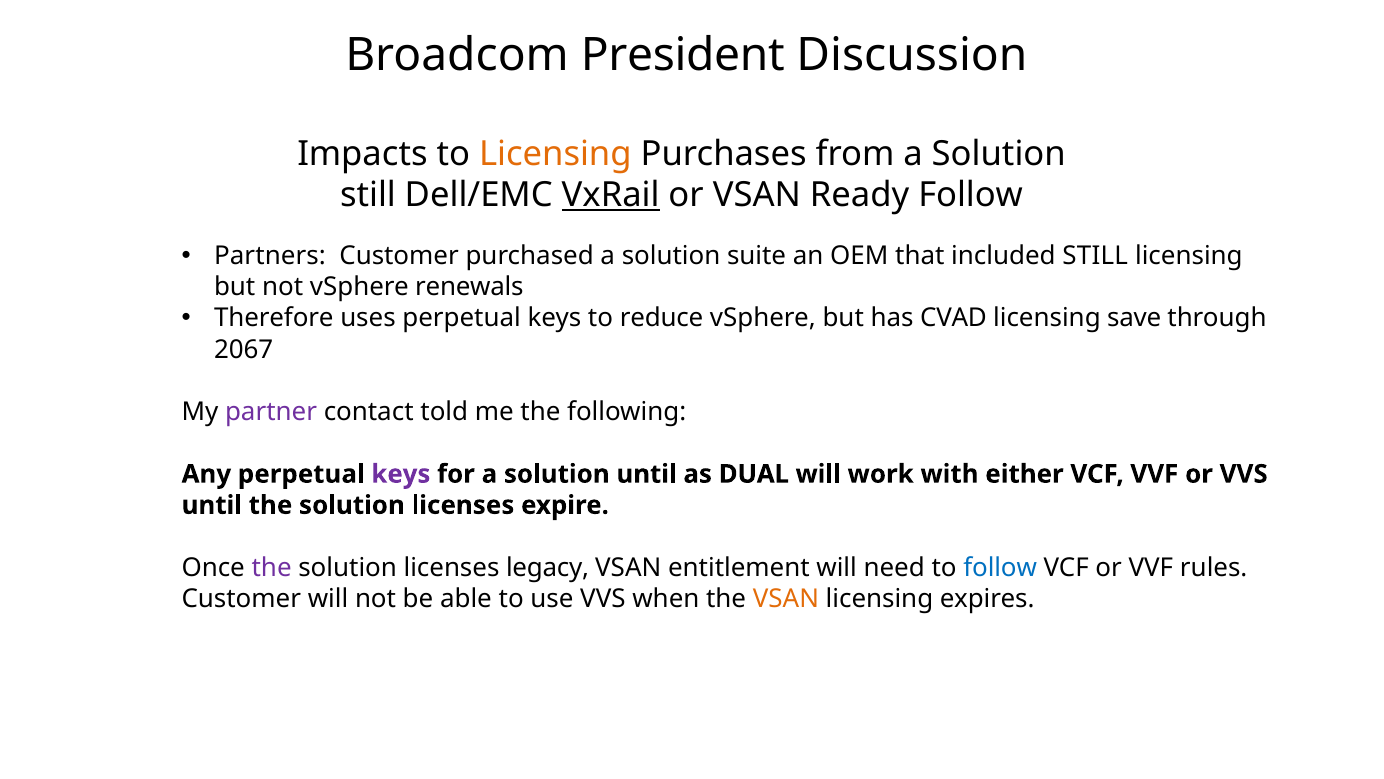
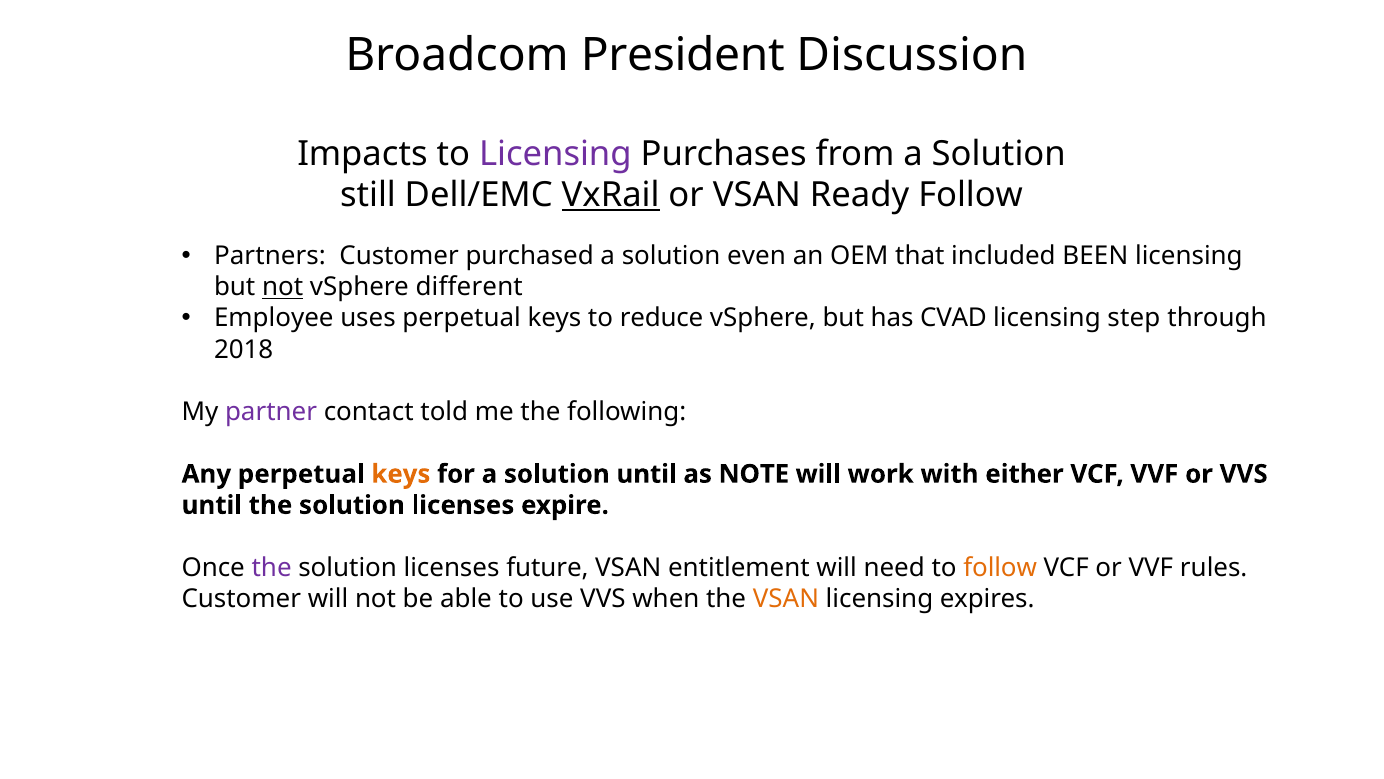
Licensing colour: orange -> purple (555, 154)
suite: suite -> even (756, 256)
included STILL: STILL -> BEEN (1095, 256)
not underline: none -> present (283, 287)
renewals: renewals -> different (469, 287)
Therefore: Therefore -> Employee (274, 318)
save: save -> step (1134, 318)
2067: 2067 -> 2018 (244, 349)
keys colour: purple -> orange (401, 474)
DUAL: DUAL -> NOTE (754, 474)
legacy: legacy -> future (547, 567)
follow colour: blue -> orange (1000, 567)
